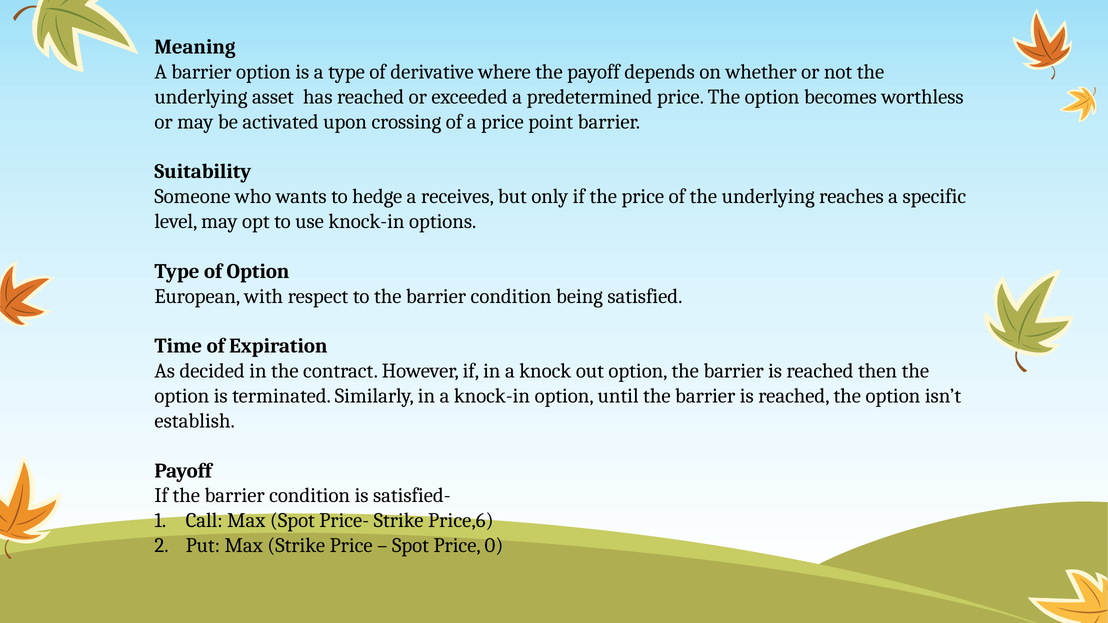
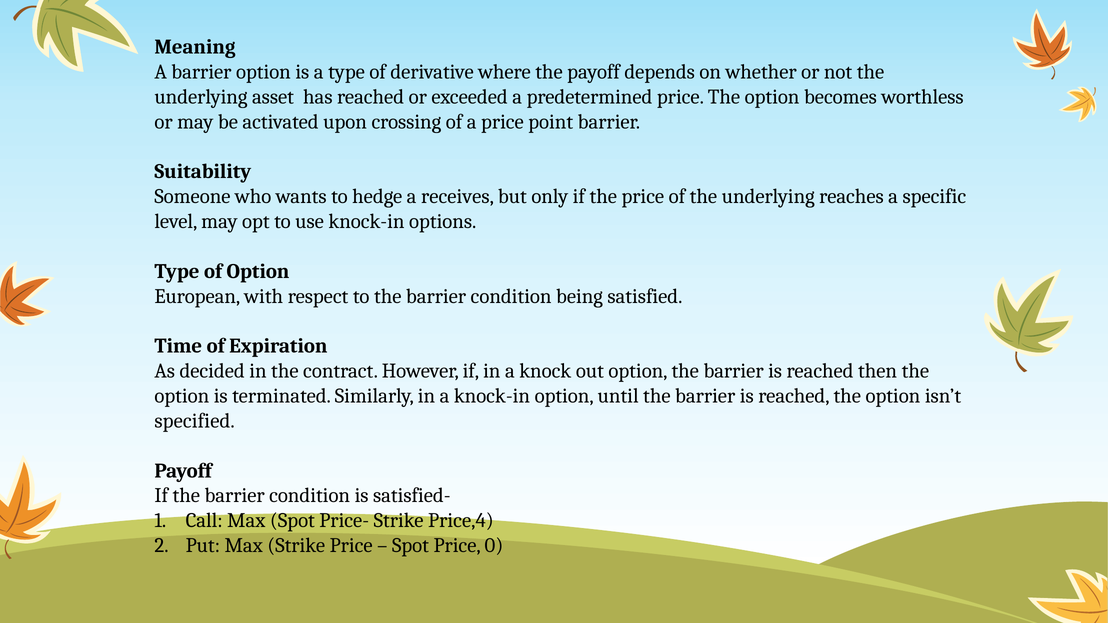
establish: establish -> specified (195, 421)
Price,6: Price,6 -> Price,4 (461, 521)
